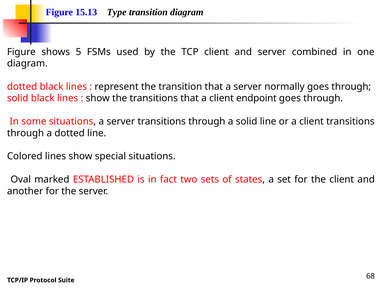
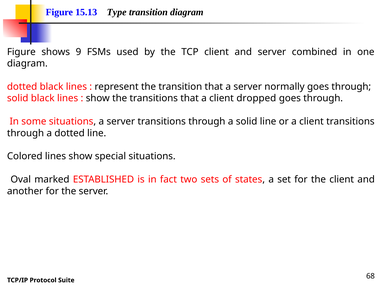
5: 5 -> 9 (78, 52)
endpoint: endpoint -> dropped (256, 98)
